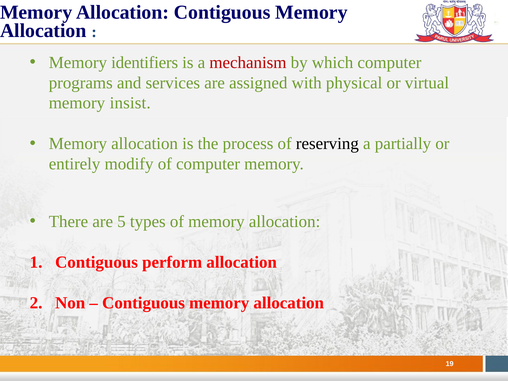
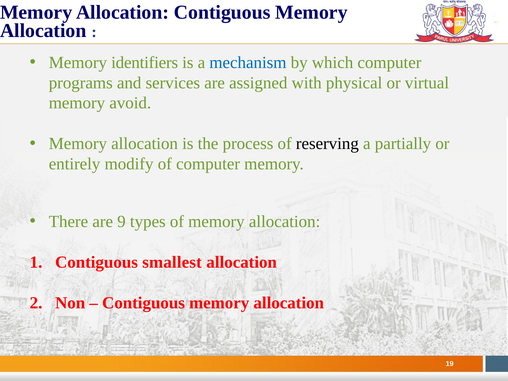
mechanism colour: red -> blue (248, 62)
insist: insist -> avoid (130, 103)
5: 5 -> 9 (121, 222)
perform: perform -> smallest (172, 262)
